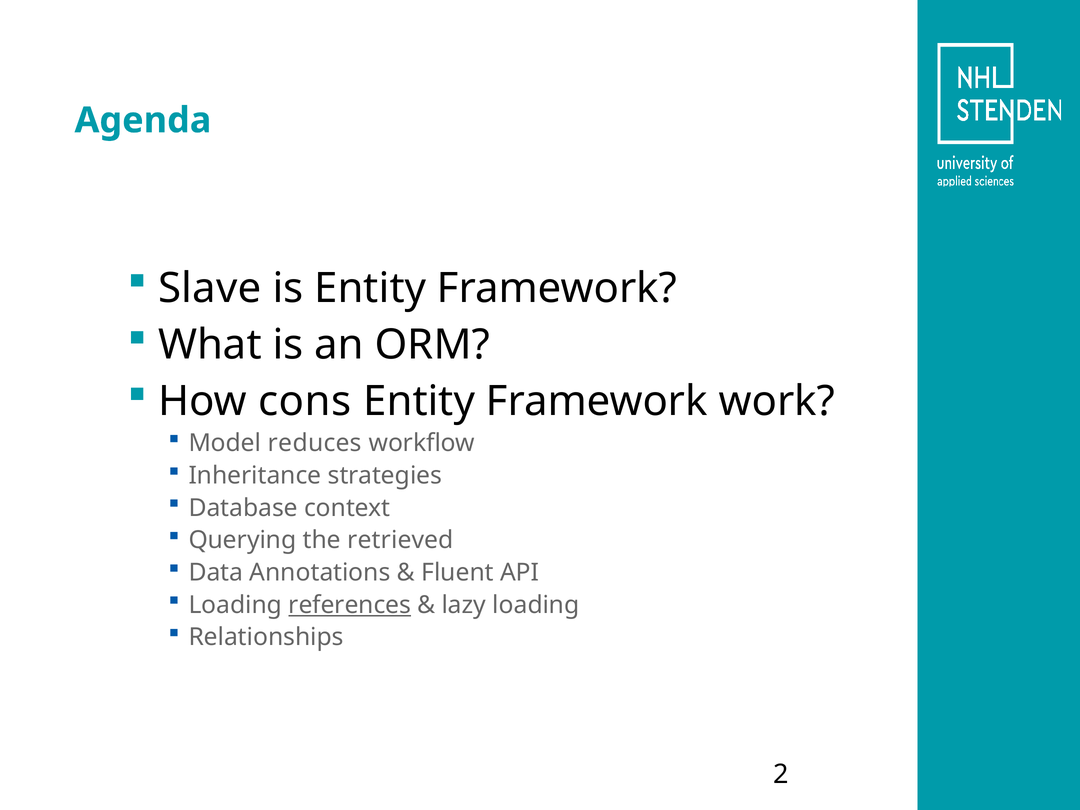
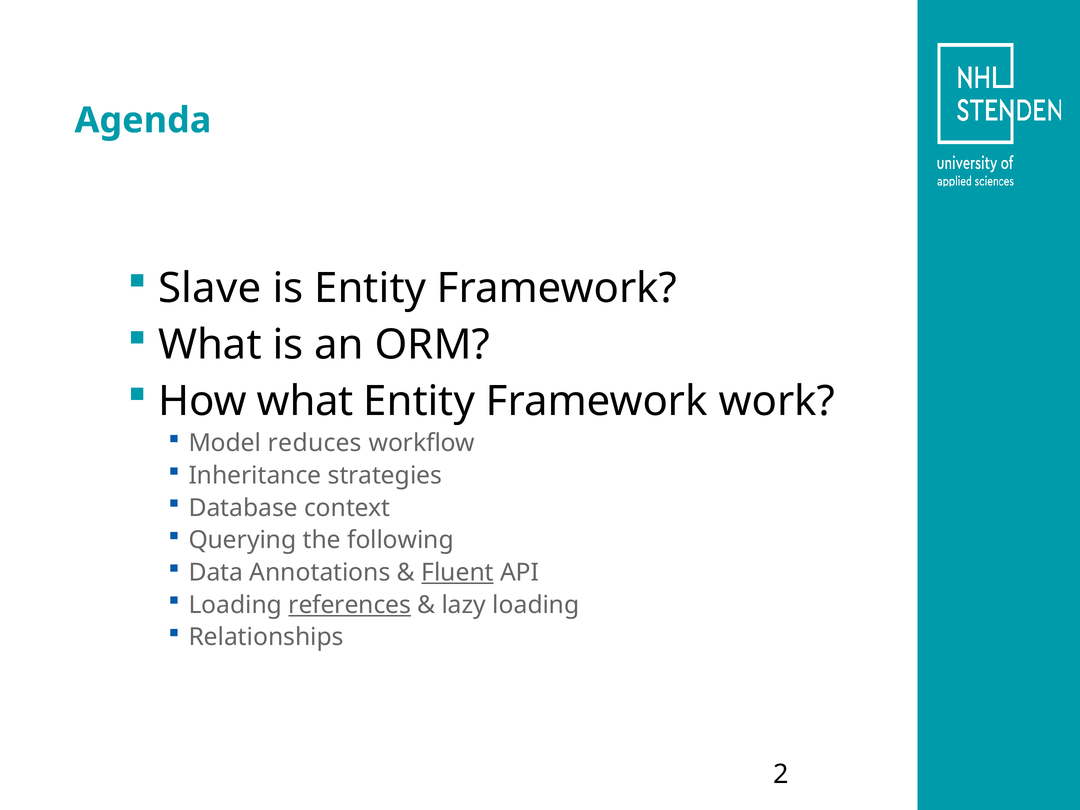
How cons: cons -> what (305, 402)
retrieved: retrieved -> following (401, 540)
Fluent underline: none -> present (458, 573)
